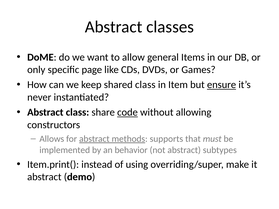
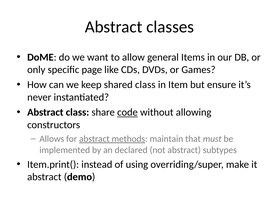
ensure underline: present -> none (222, 85)
supports: supports -> maintain (166, 139)
behavior: behavior -> declared (131, 150)
